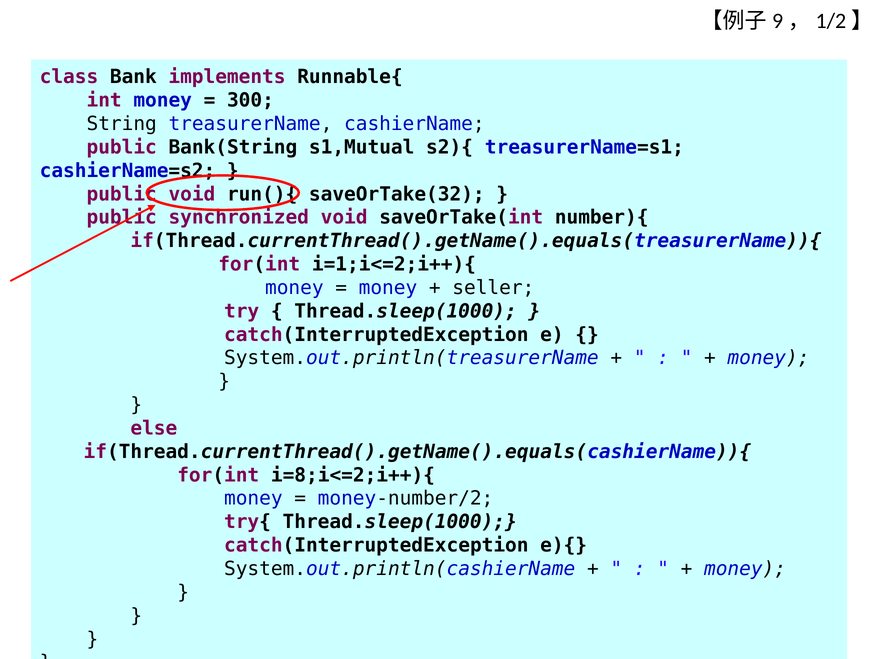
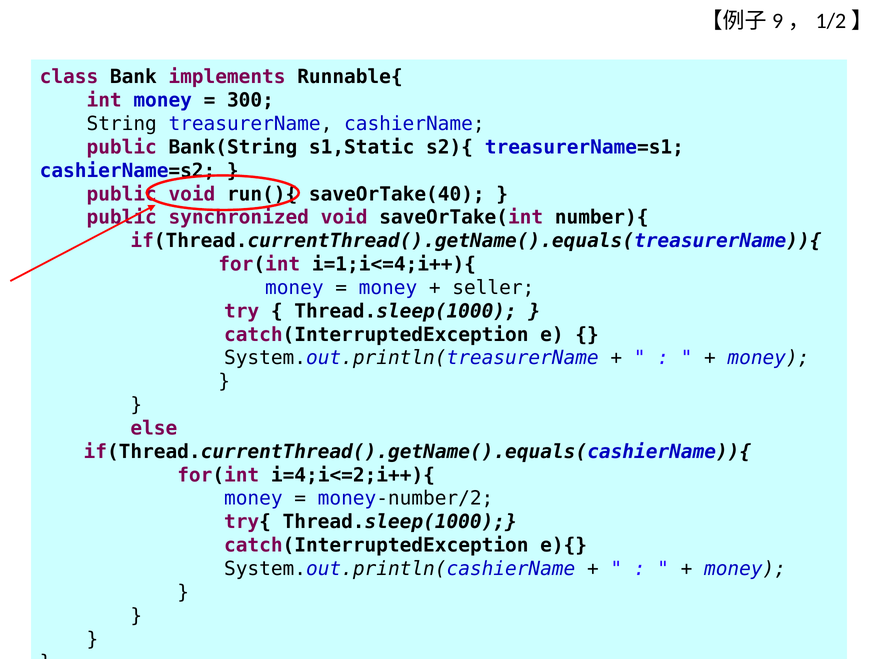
s1,Mutual: s1,Mutual -> s1,Static (362, 147)
saveOrTake(32: saveOrTake(32 -> saveOrTake(40 (397, 194)
i=1;i<=2;i++){: i=1;i<=2;i++){ -> i=1;i<=4;i++){ (394, 264)
i=8;i<=2;i++){: i=8;i<=2;i++){ -> i=4;i<=2;i++){ (353, 475)
